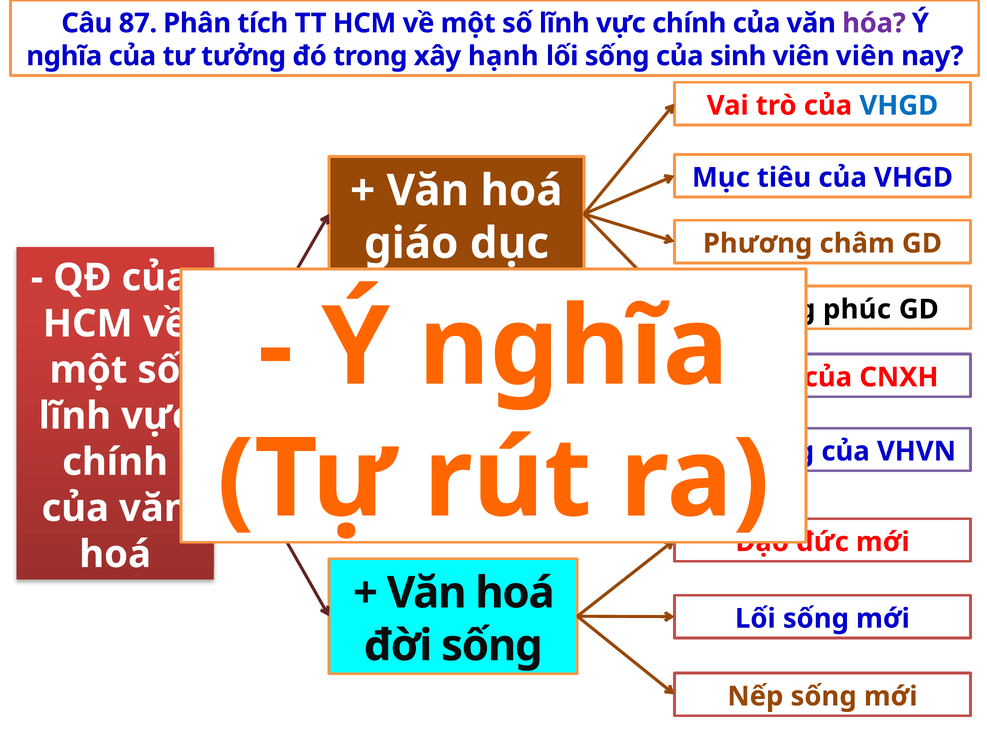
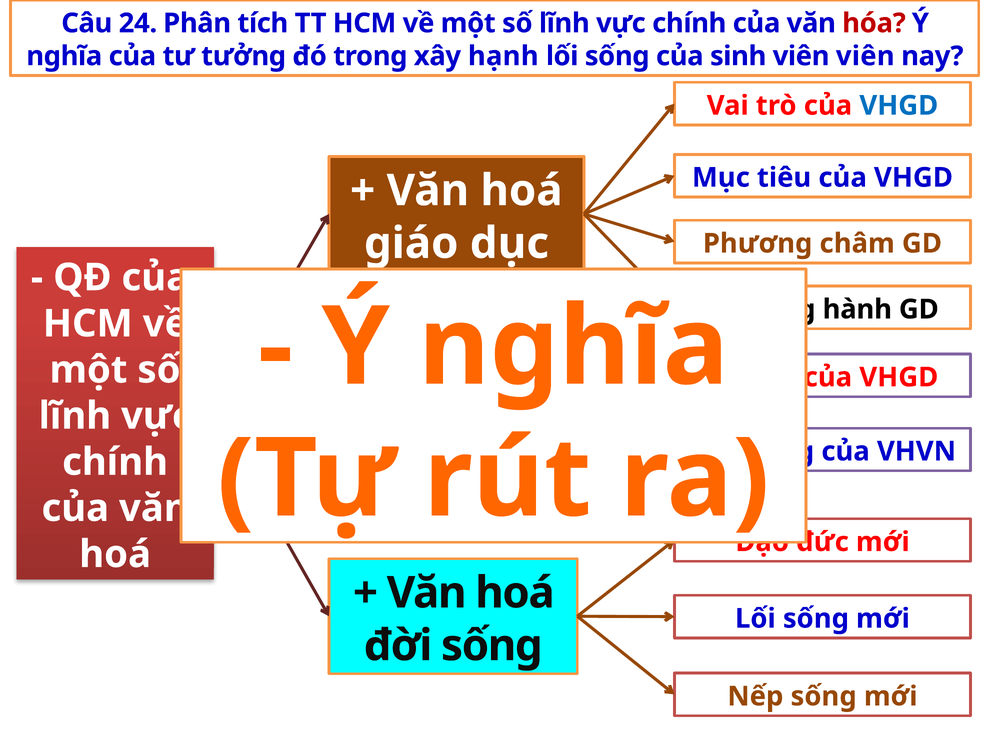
87: 87 -> 24 (138, 23)
hóa colour: purple -> red (874, 23)
phúc: phúc -> hành (857, 309)
CNXH: CNXH -> VHGD (899, 377)
